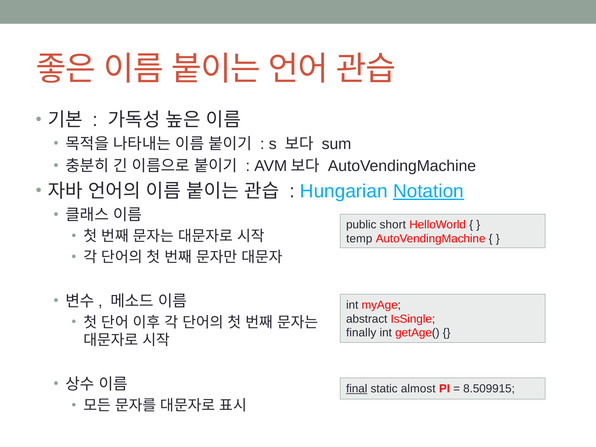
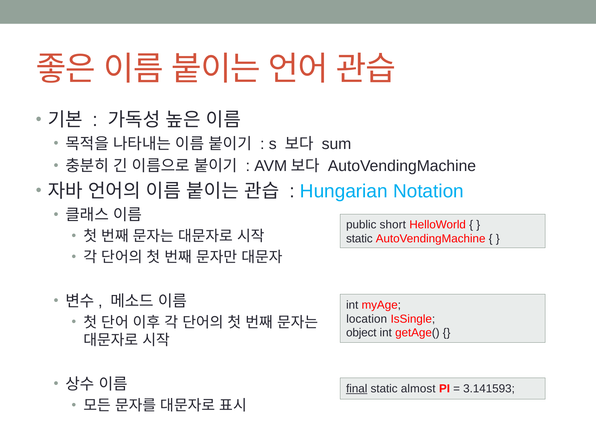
Notation underline: present -> none (428, 191)
temp: temp -> static (359, 239)
abstract: abstract -> location (367, 319)
finally: finally -> object (361, 333)
8.509915: 8.509915 -> 3.141593 (489, 389)
